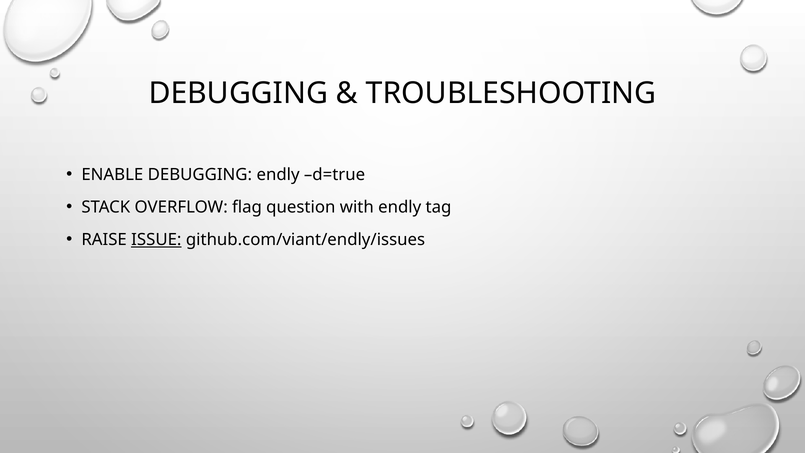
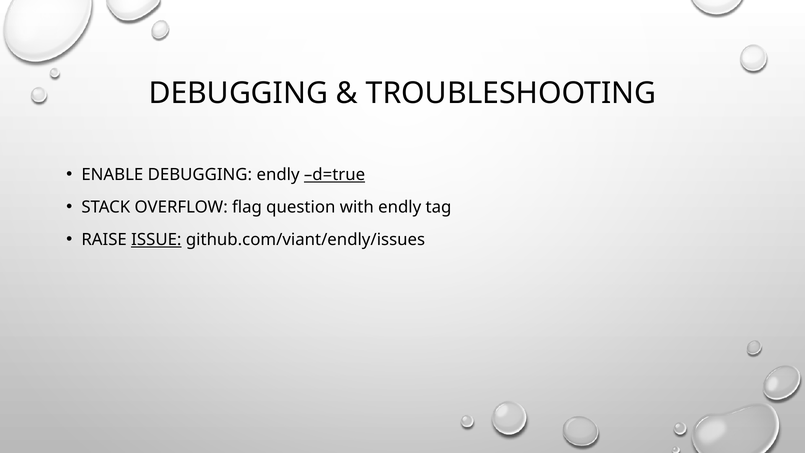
d=true underline: none -> present (335, 175)
